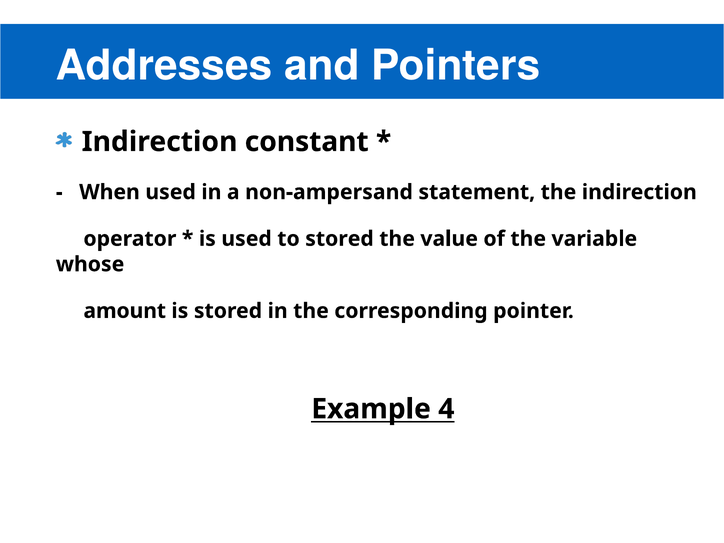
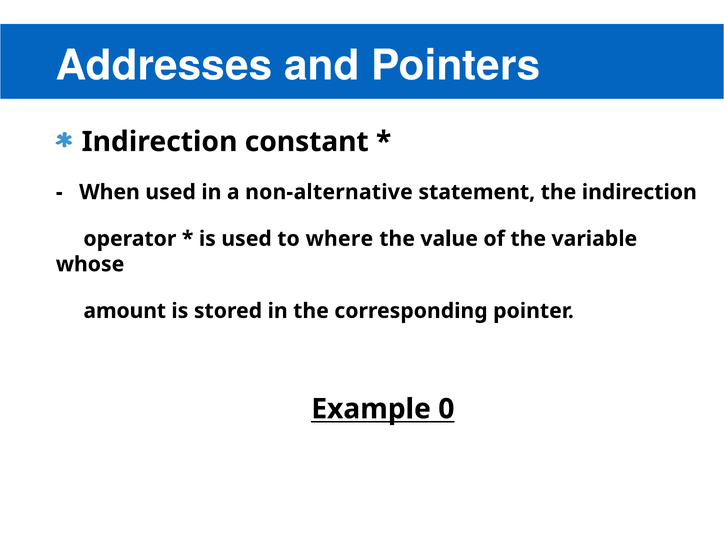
non-ampersand: non-ampersand -> non-alternative (329, 192)
to stored: stored -> where (339, 239)
4: 4 -> 0 (446, 409)
